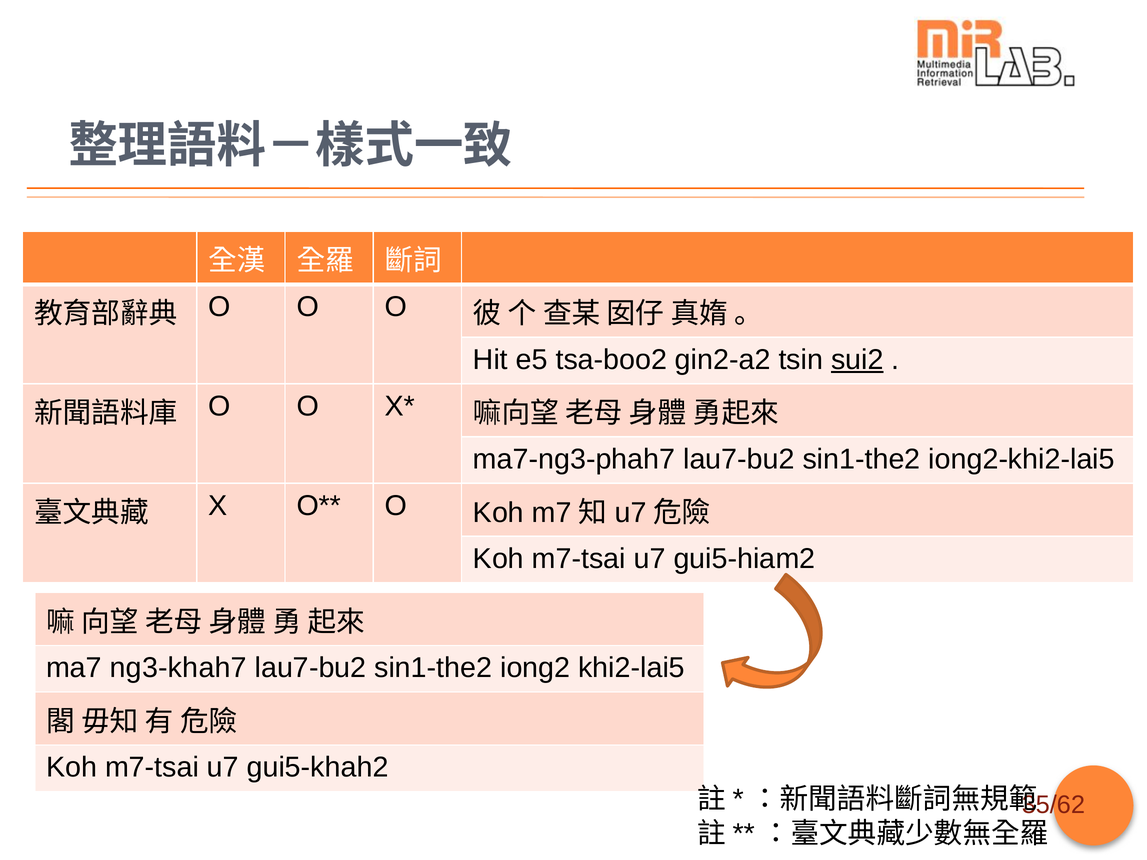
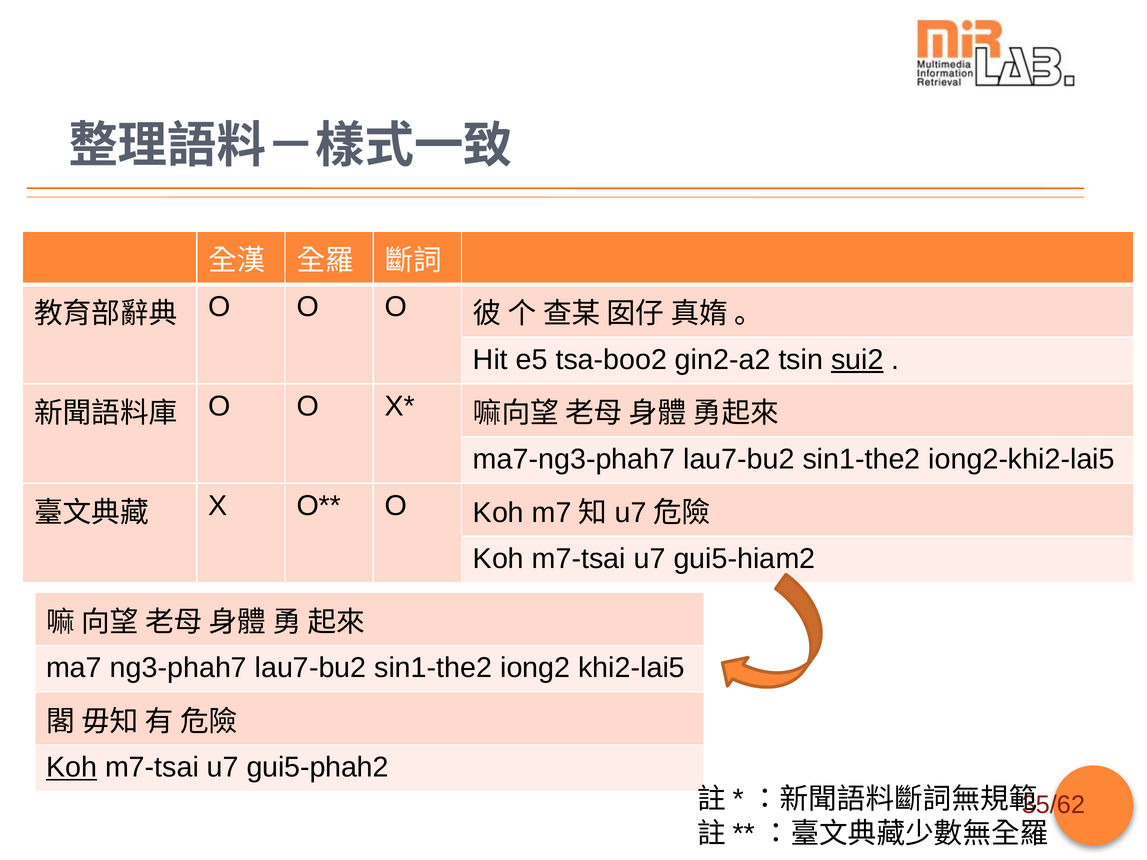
ng3-khah7: ng3-khah7 -> ng3-phah7 (178, 668)
Koh underline: none -> present (72, 768)
gui5-khah2: gui5-khah2 -> gui5-phah2 (318, 768)
